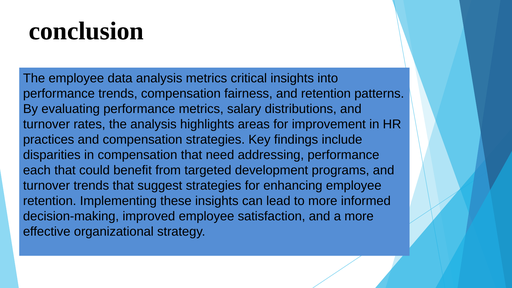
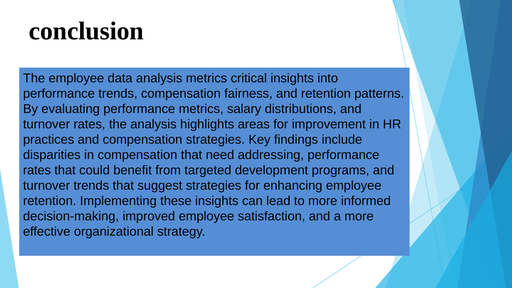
each: each -> rates (37, 170)
